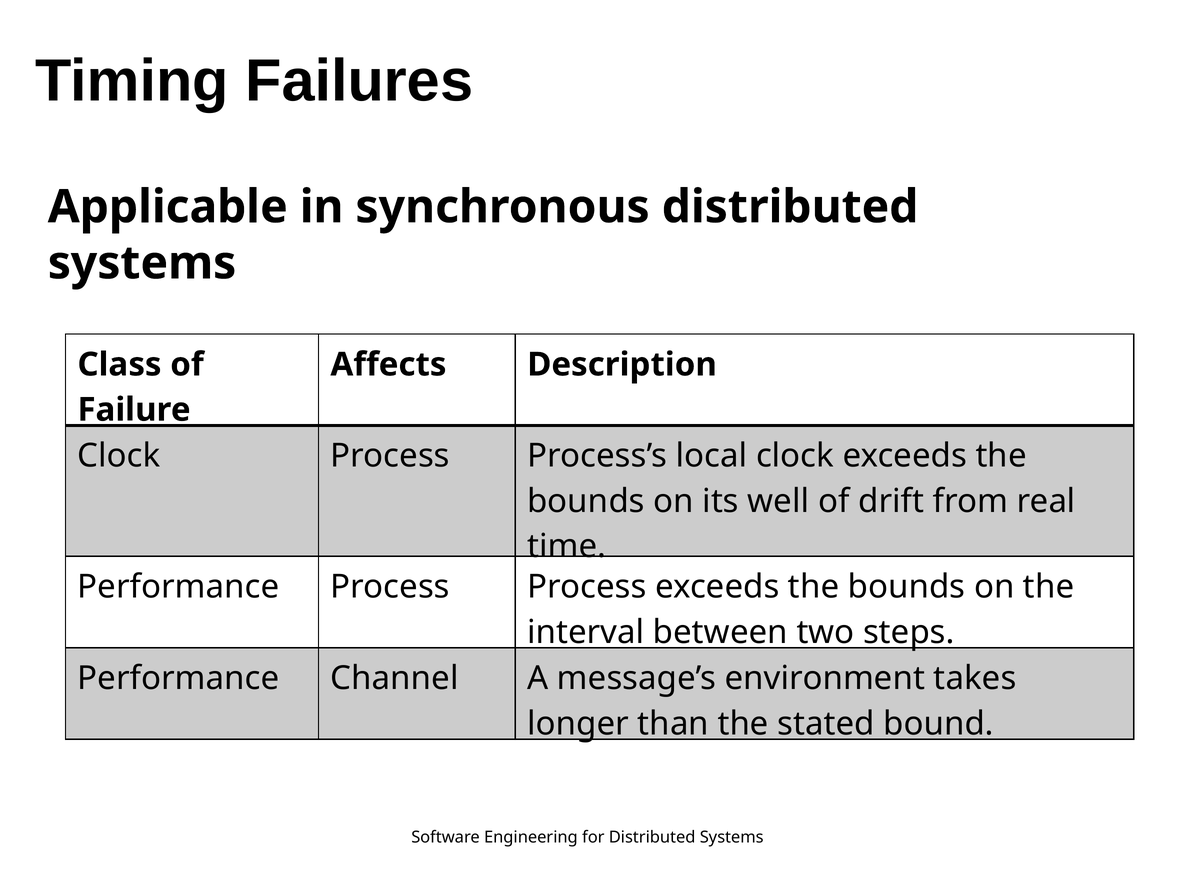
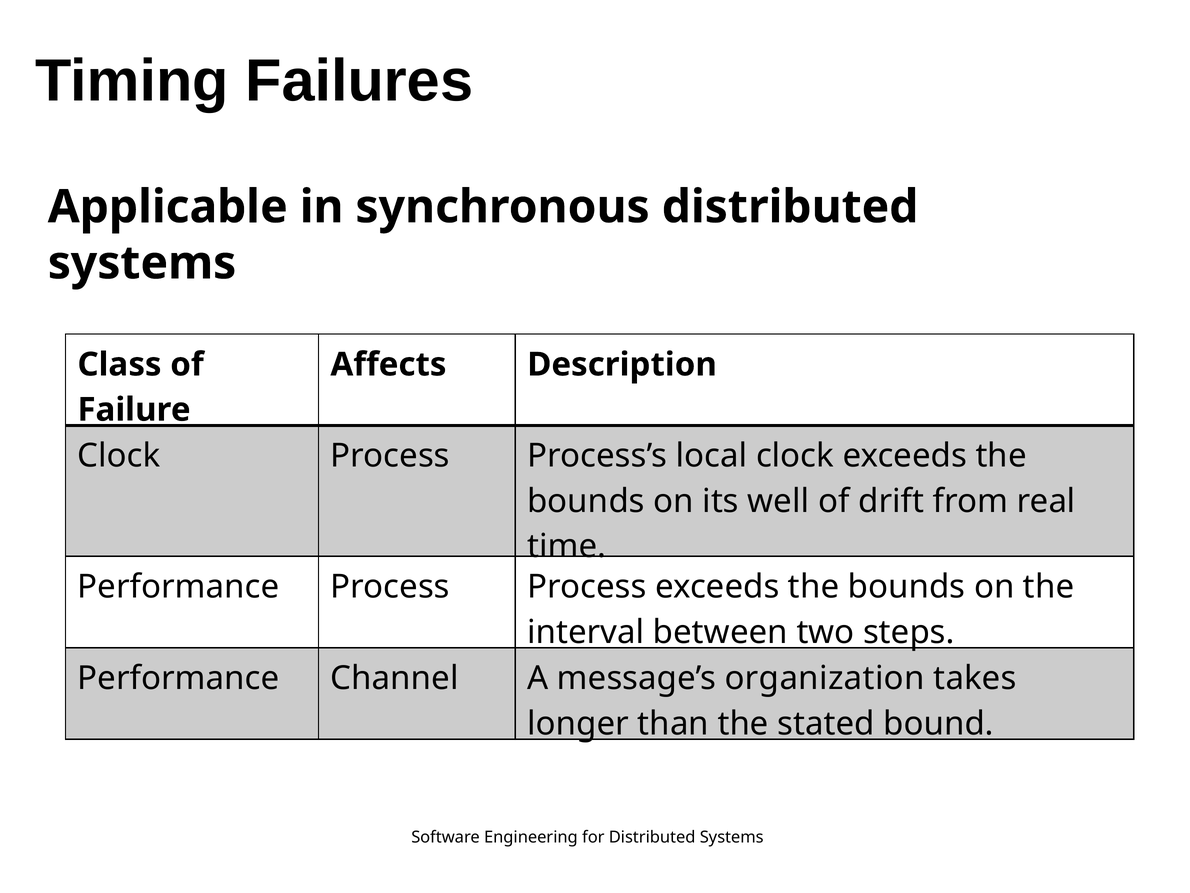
environment: environment -> organization (825, 678)
